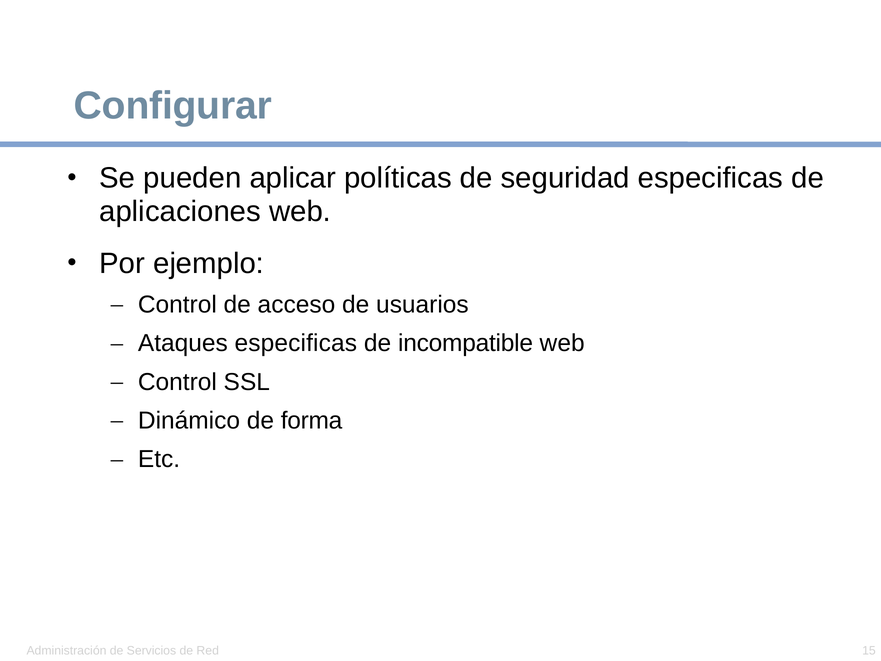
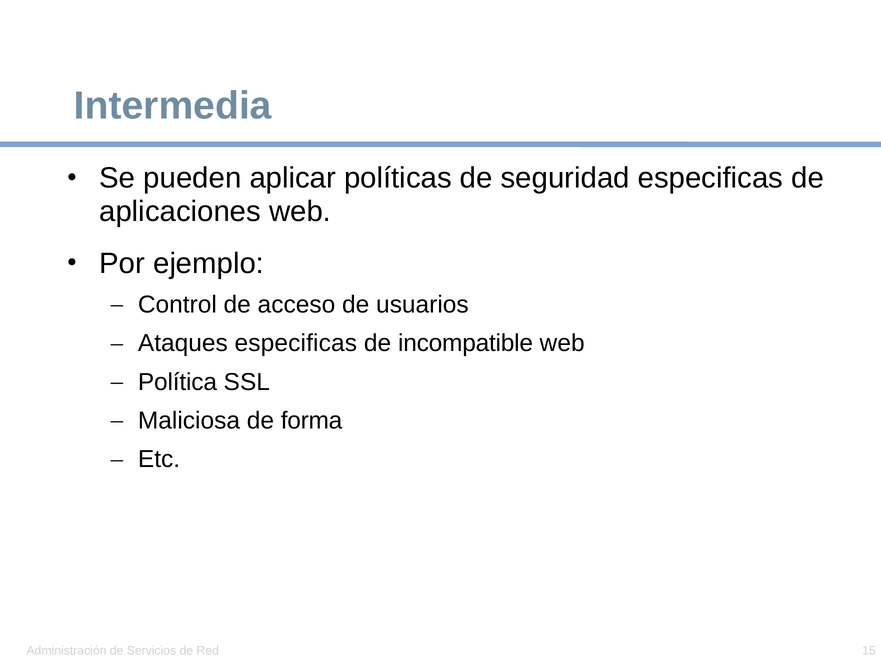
Configurar: Configurar -> Intermedia (173, 106)
Control: Control -> Política (177, 382)
Dinámico: Dinámico -> Maliciosa (189, 421)
